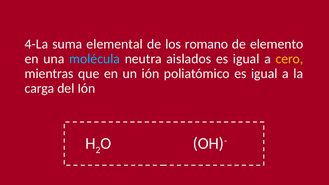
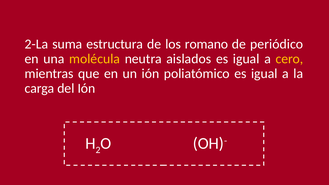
4-La: 4-La -> 2-La (36, 44)
elemental: elemental -> estructura (115, 44)
elemento: elemento -> periódico (277, 44)
molécula colour: light blue -> yellow (95, 59)
